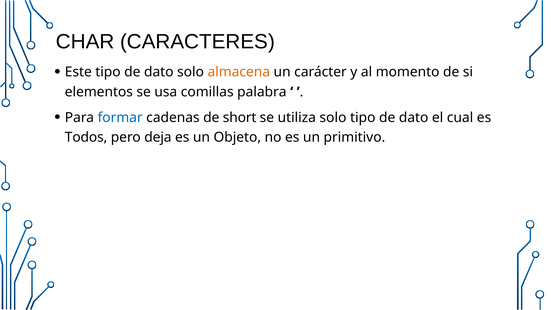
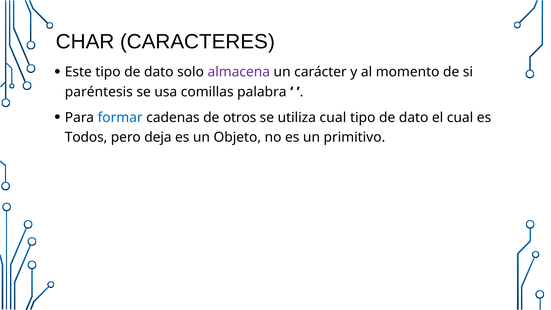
almacena colour: orange -> purple (239, 72)
elementos: elementos -> paréntesis (99, 92)
short: short -> otros (240, 117)
utiliza solo: solo -> cual (333, 117)
